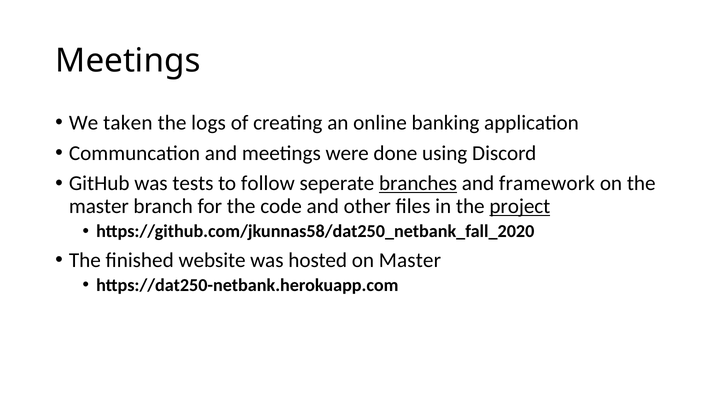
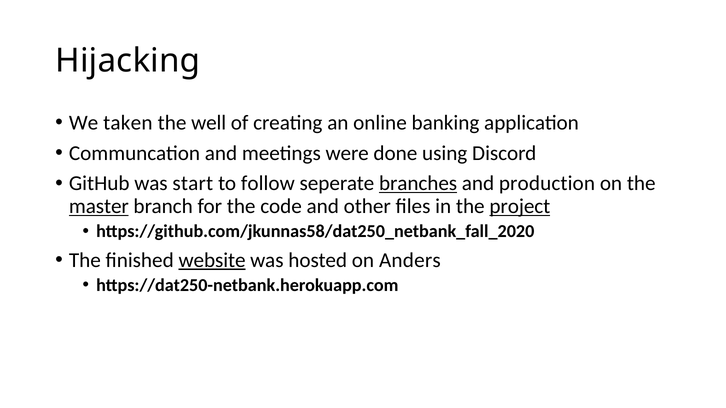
Meetings: Meetings -> Hijacking (128, 61)
logs: logs -> well (209, 123)
tests: tests -> start (193, 184)
framework: framework -> production (547, 184)
master underline: none -> present (99, 206)
website underline: none -> present (212, 260)
on Master: Master -> Anders (410, 260)
